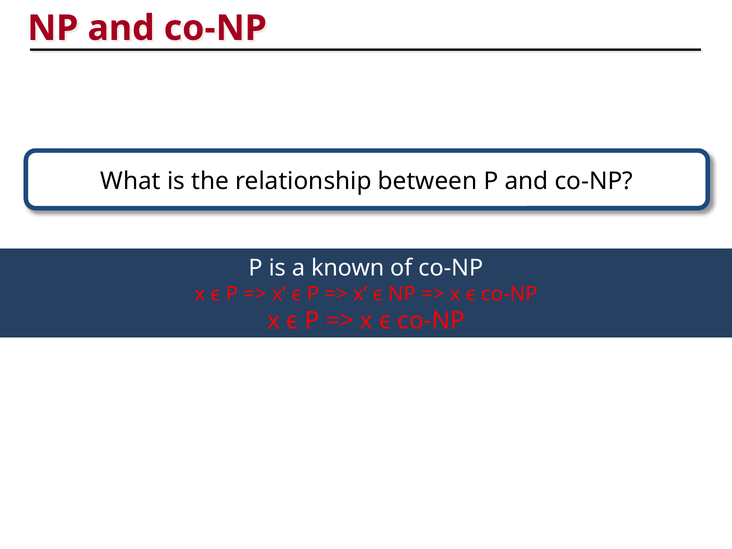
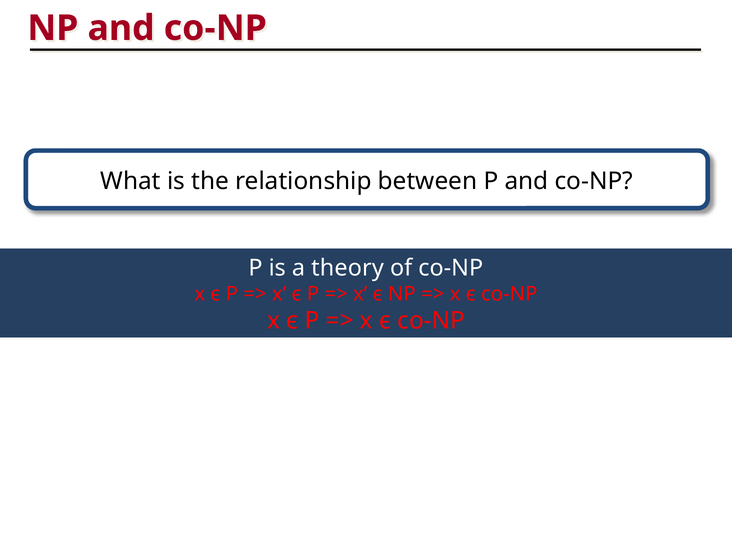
known: known -> theory (348, 268)
